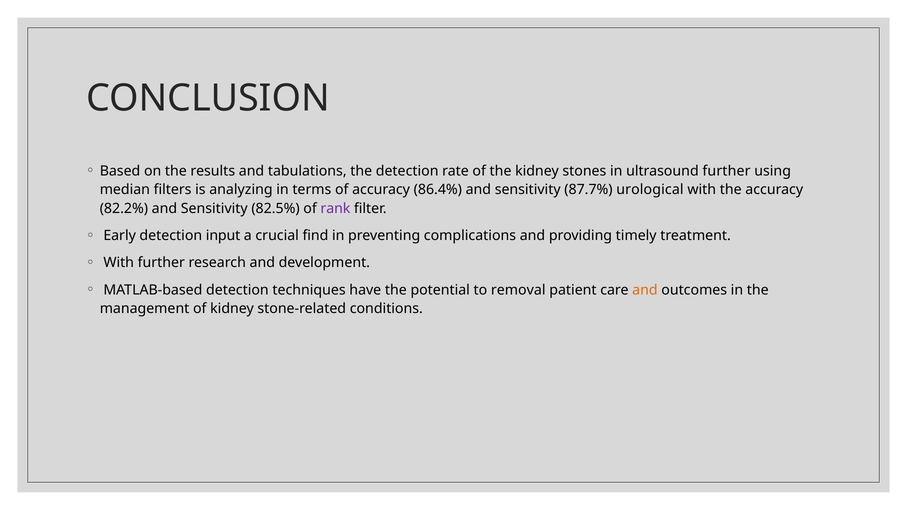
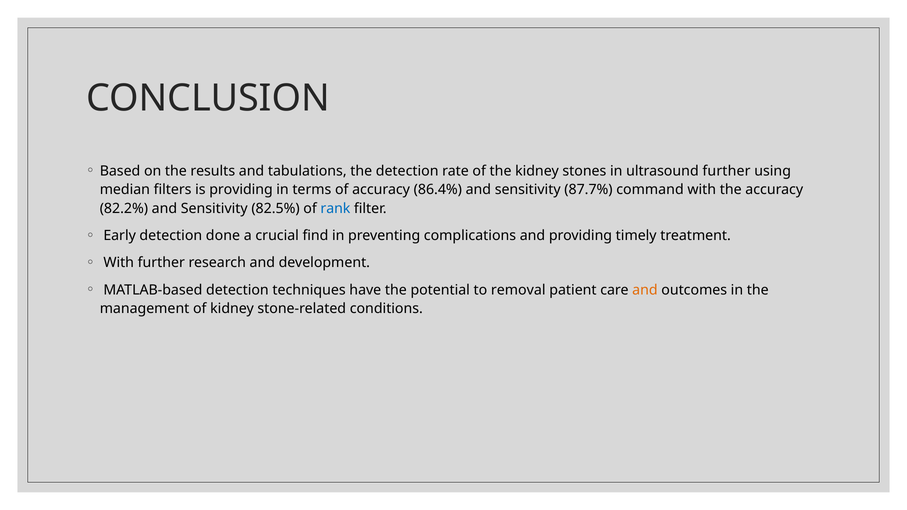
is analyzing: analyzing -> providing (241, 190)
urological: urological -> command (650, 190)
rank colour: purple -> blue (335, 208)
input: input -> done (223, 236)
